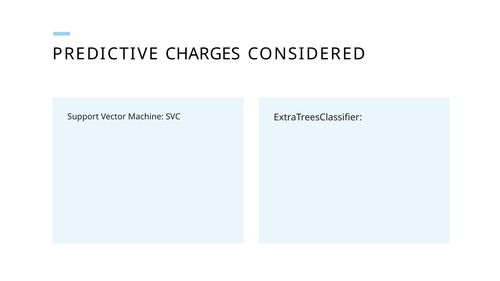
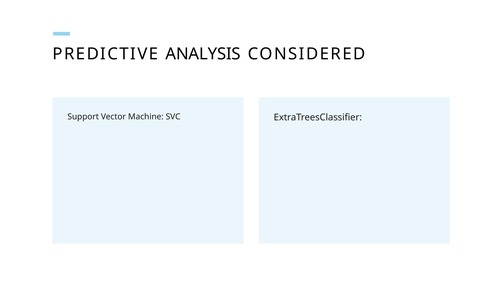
CHARGES: CHARGES -> ANALYSIS (203, 54)
